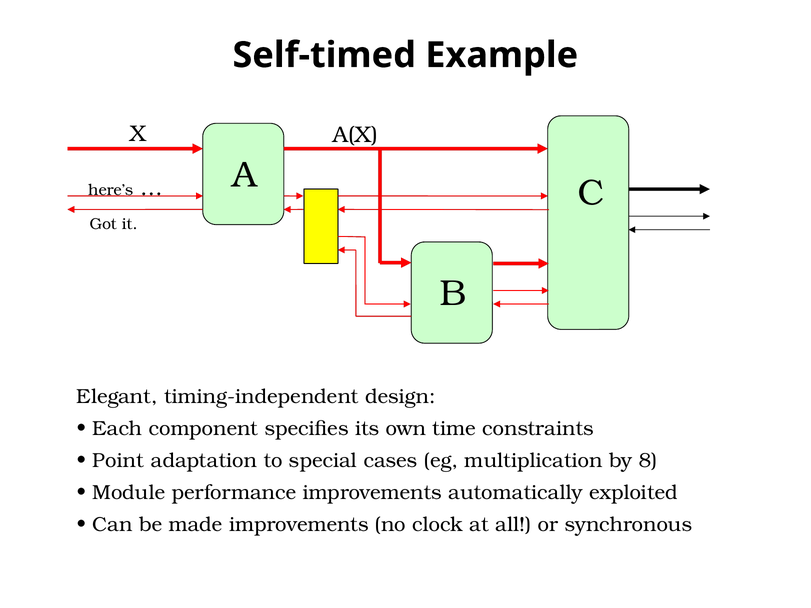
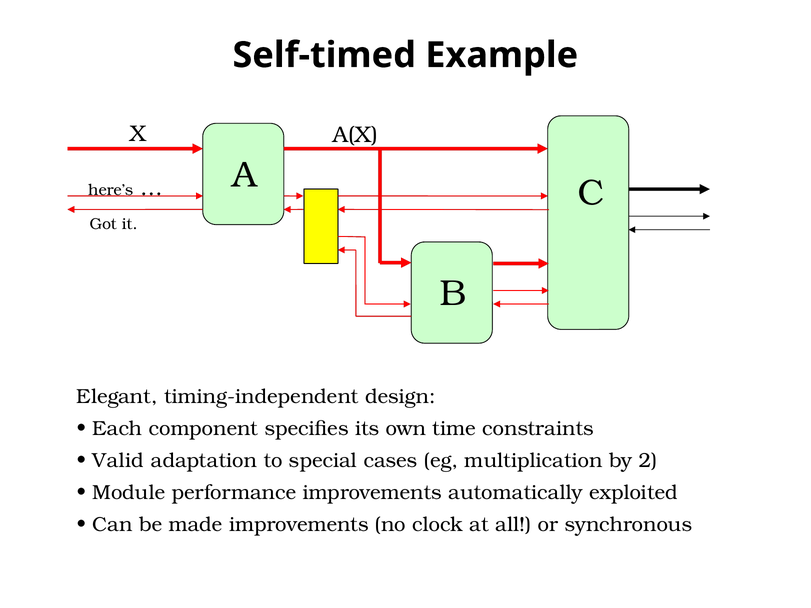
Point: Point -> Valid (118, 461)
8: 8 -> 2 (648, 461)
